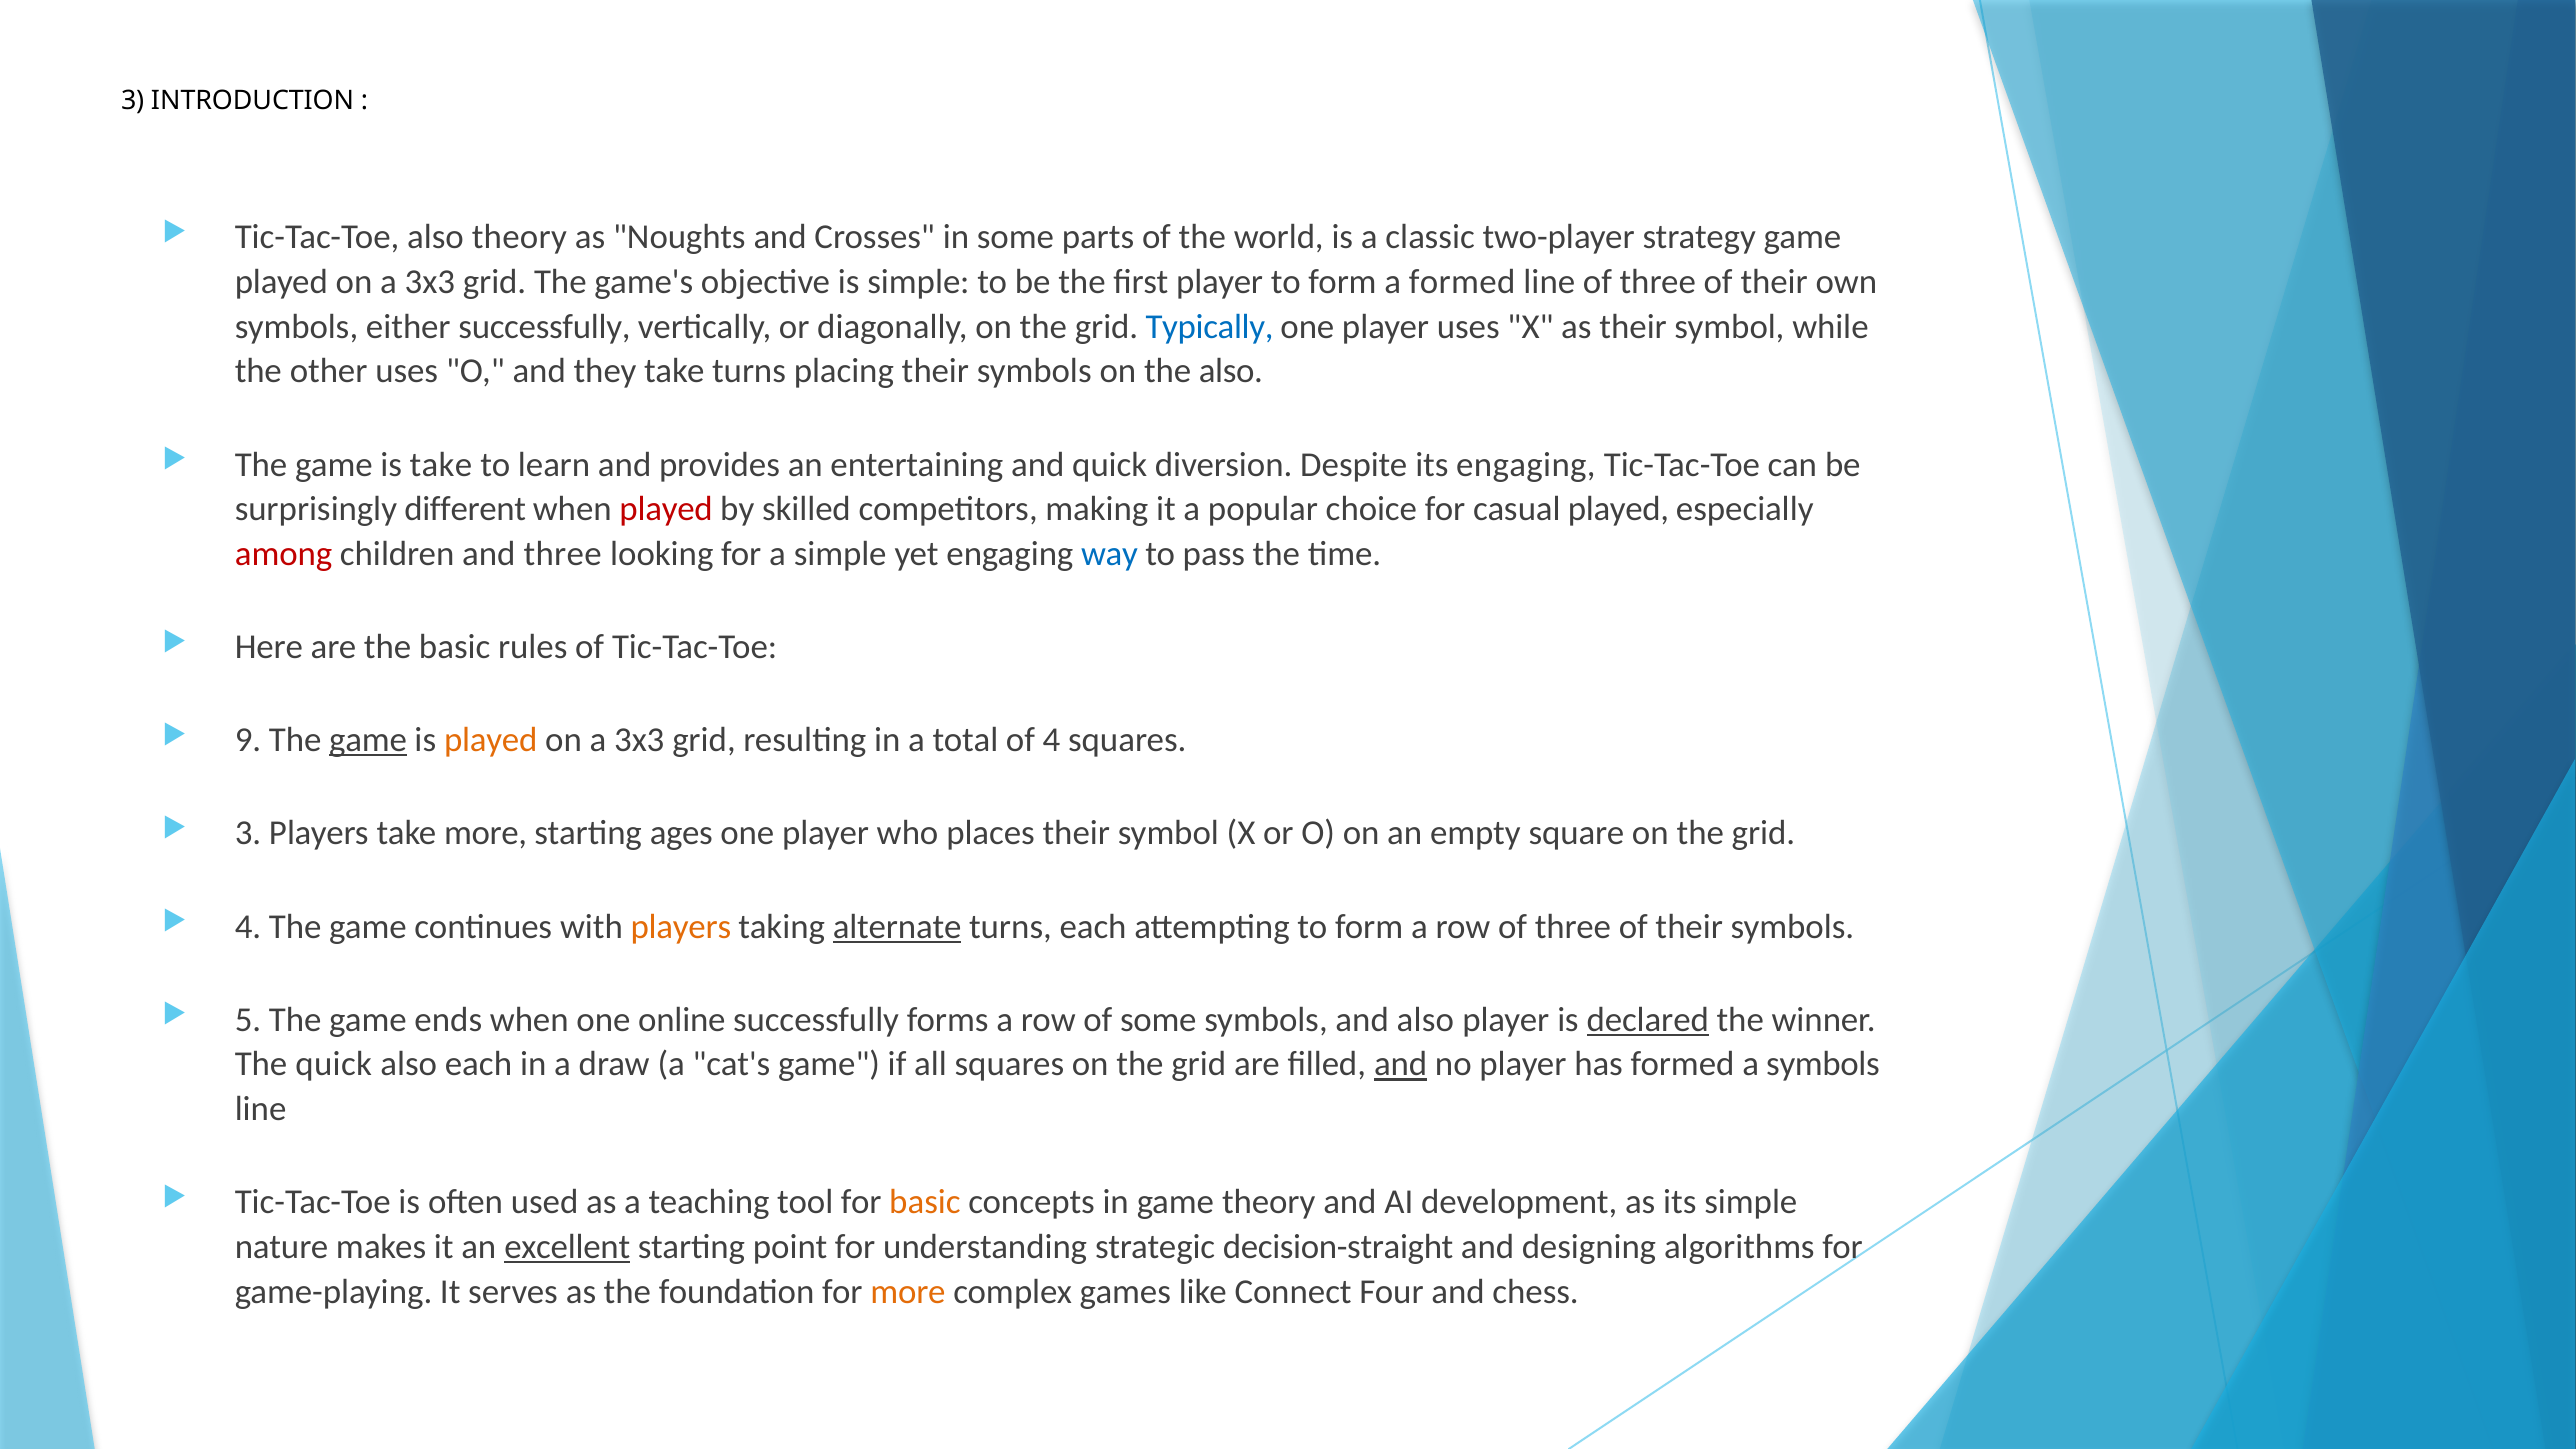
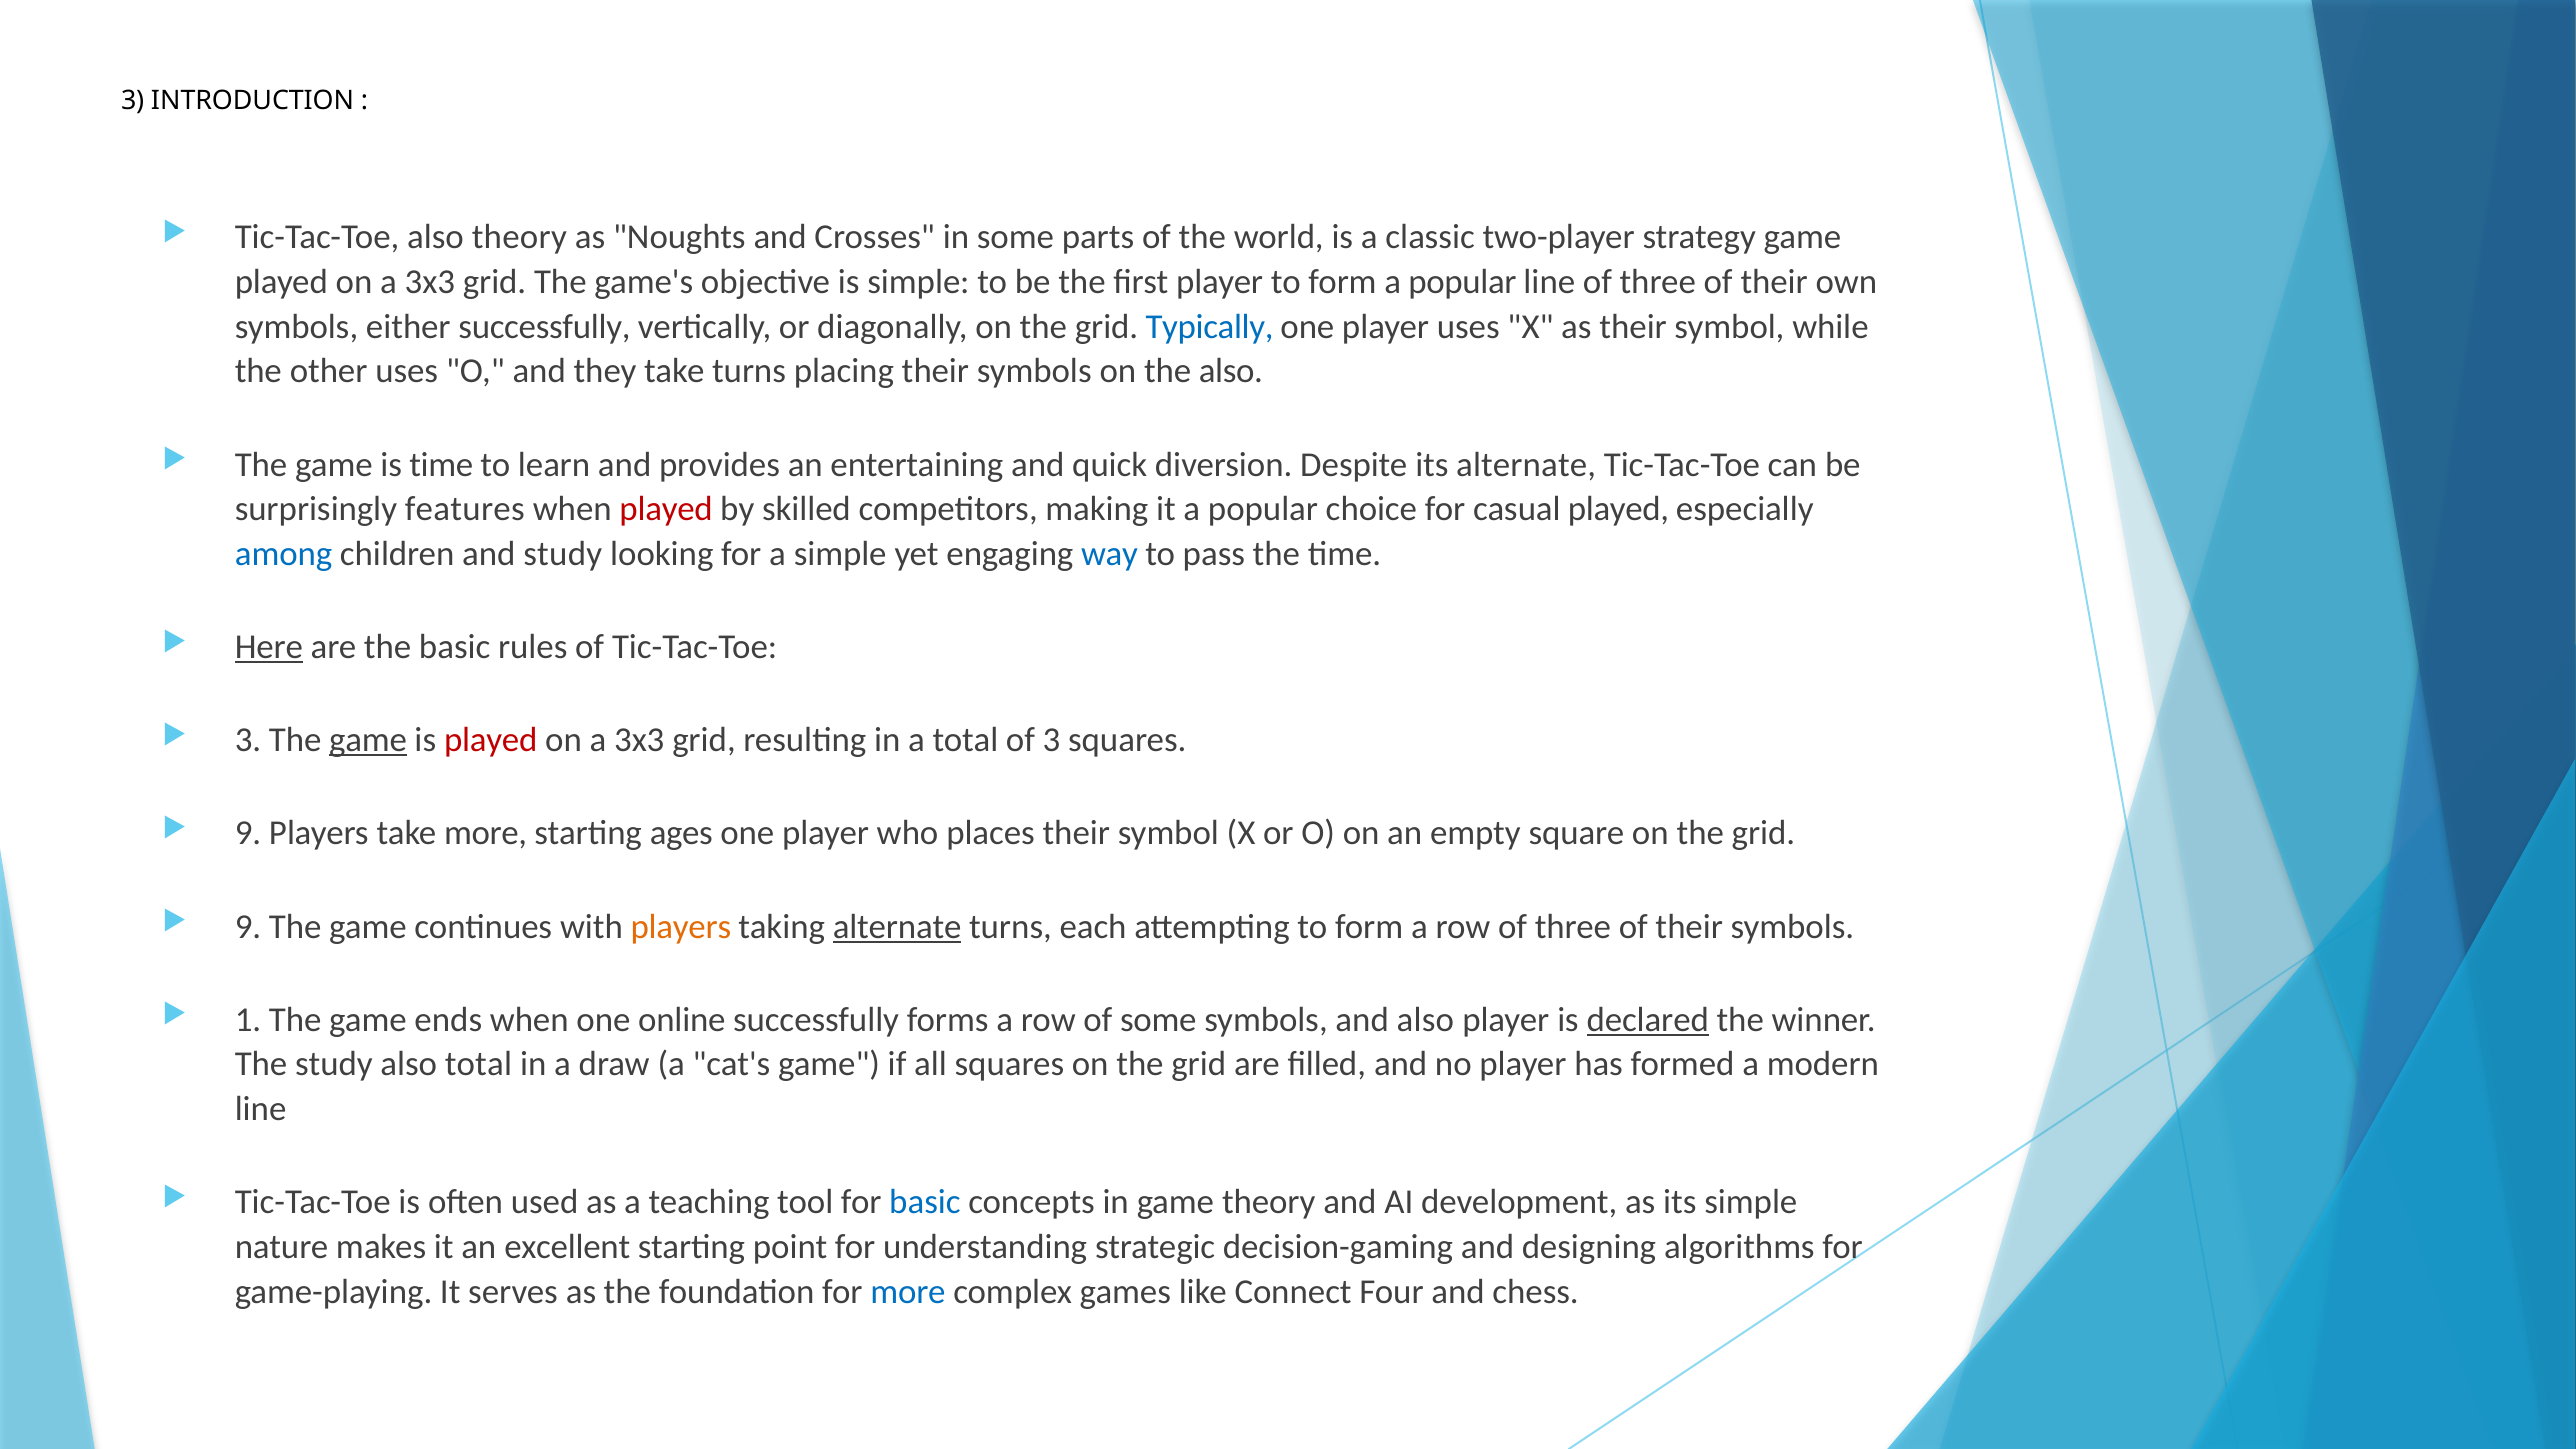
form a formed: formed -> popular (1463, 282)
is take: take -> time (441, 465)
its engaging: engaging -> alternate (1526, 465)
different: different -> features (465, 509)
among colour: red -> blue (284, 554)
and three: three -> study (563, 554)
Here underline: none -> present (269, 647)
9: 9 -> 3 (248, 740)
played colour: orange -> red (491, 740)
of 4: 4 -> 3 (1052, 740)
3: 3 -> 9 (248, 833)
4: 4 -> 9 (248, 927)
5: 5 -> 1 (248, 1020)
The quick: quick -> study (334, 1064)
also each: each -> total (478, 1064)
and underline: present -> none (1401, 1064)
a symbols: symbols -> modern (1823, 1064)
basic colour: orange -> blue (925, 1202)
excellent underline: present -> none (567, 1247)
decision-straight: decision-straight -> decision-gaming (1338, 1247)
more colour: orange -> blue (908, 1292)
